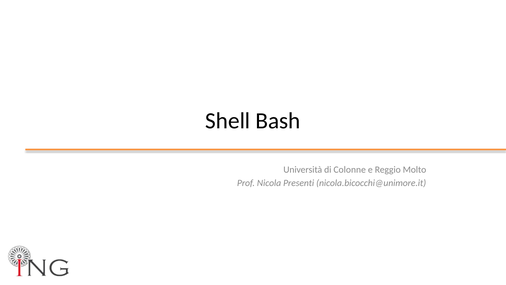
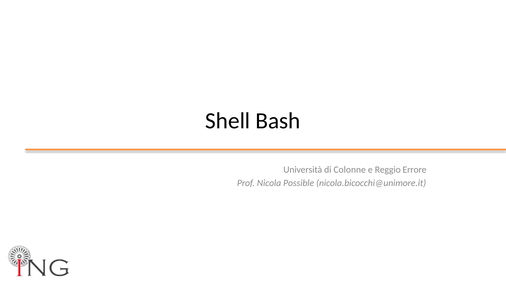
Molto: Molto -> Errore (415, 170)
Presenti: Presenti -> Possible (299, 183)
